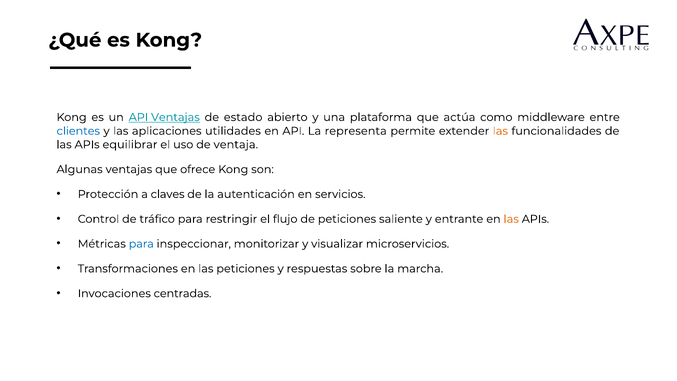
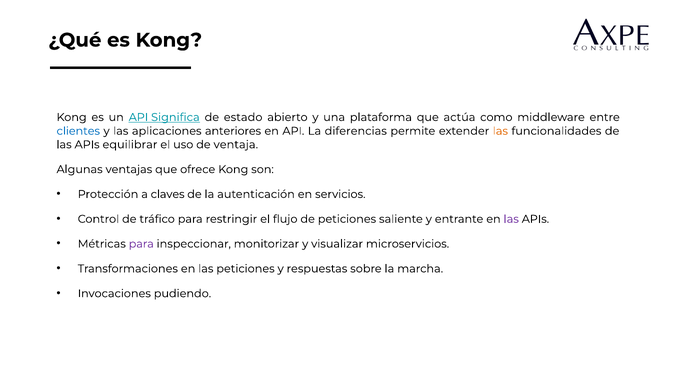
API Ventajas: Ventajas -> Significa (175, 117)
utilidades: utilidades -> anteriores (233, 131)
representa: representa -> diferencias (356, 131)
las colour: orange -> purple (511, 219)
para colour: blue -> purple (141, 244)
centradas: centradas -> pudiendo (182, 293)
